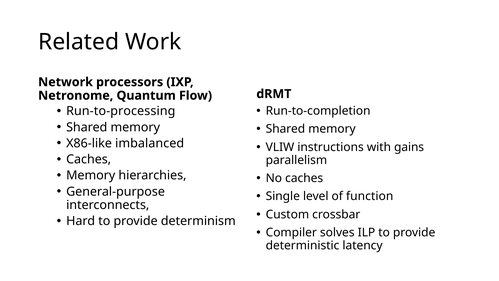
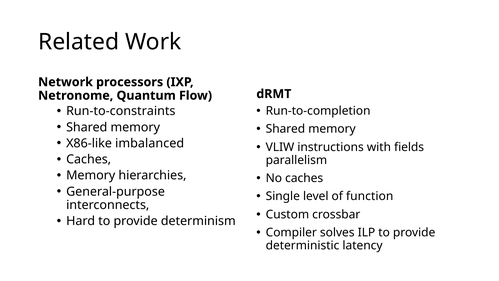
Run-to-processing: Run-to-processing -> Run-to-constraints (121, 111)
gains: gains -> fields (409, 147)
